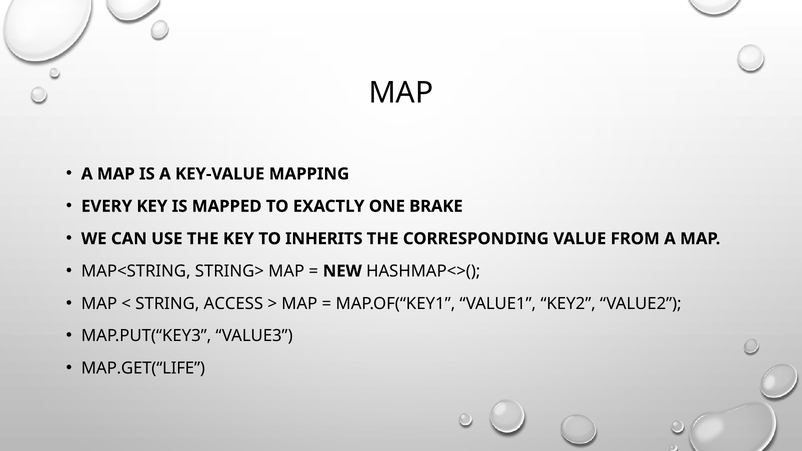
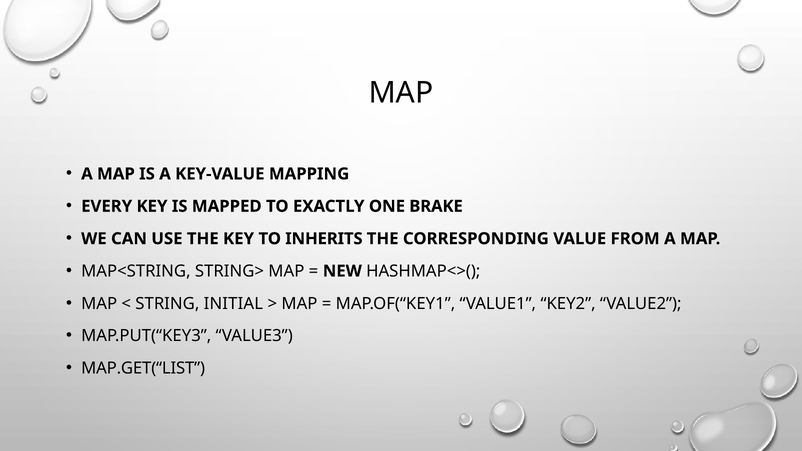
ACCESS: ACCESS -> INITIAL (233, 304)
MAP.GET(“LIFE: MAP.GET(“LIFE -> MAP.GET(“LIST (143, 368)
